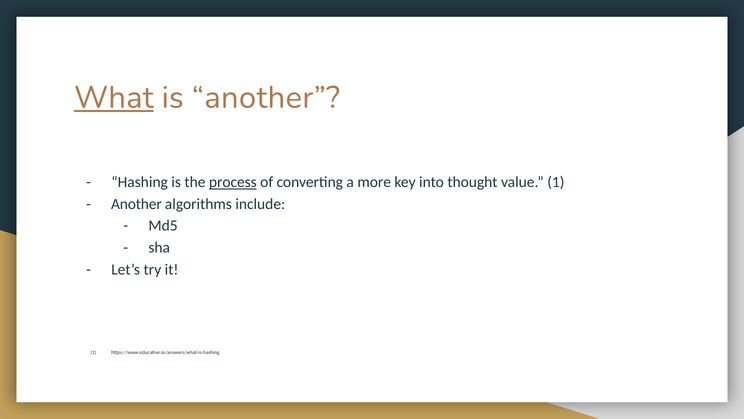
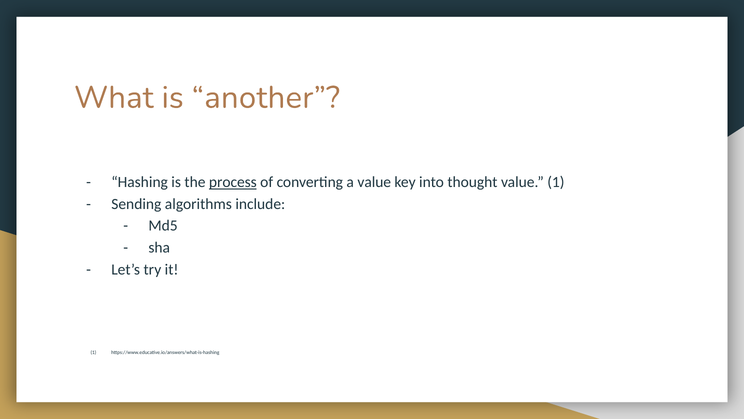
What underline: present -> none (114, 97)
a more: more -> value (374, 182)
Another: Another -> Sending (136, 204)
